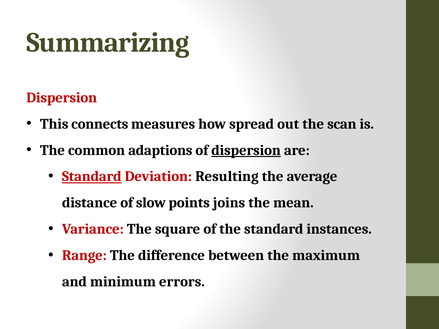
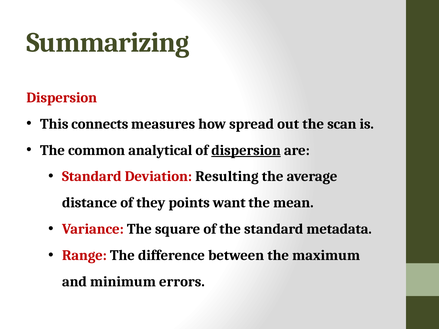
adaptions: adaptions -> analytical (160, 150)
Standard underline: present -> none (92, 177)
slow: slow -> they (151, 203)
joins: joins -> want (229, 203)
instances: instances -> metadata (339, 229)
